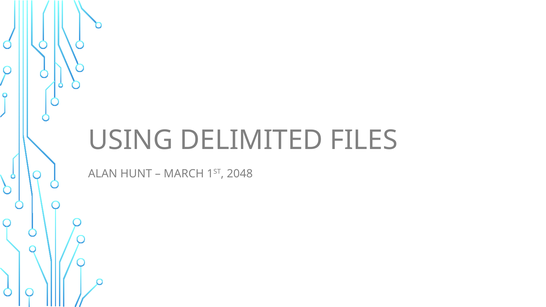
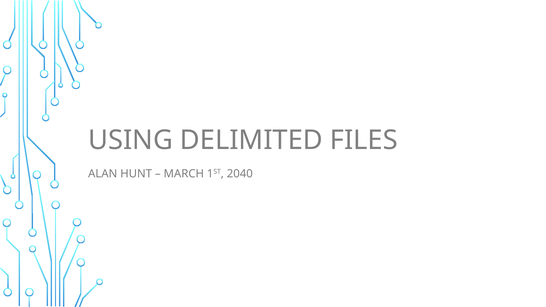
2048: 2048 -> 2040 (240, 174)
